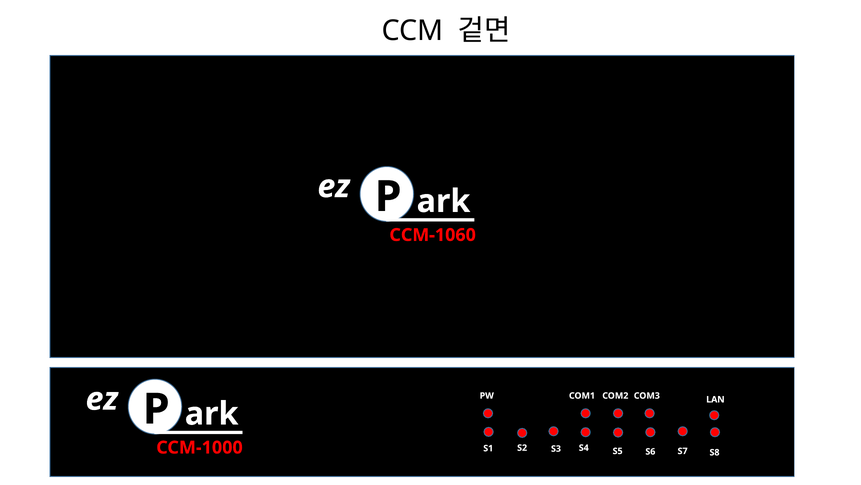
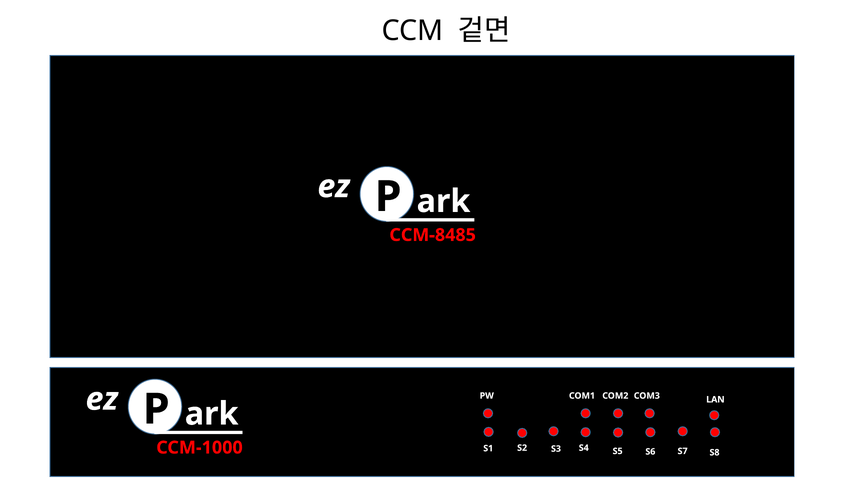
CCM-1060: CCM-1060 -> CCM-8485 (433, 235)
